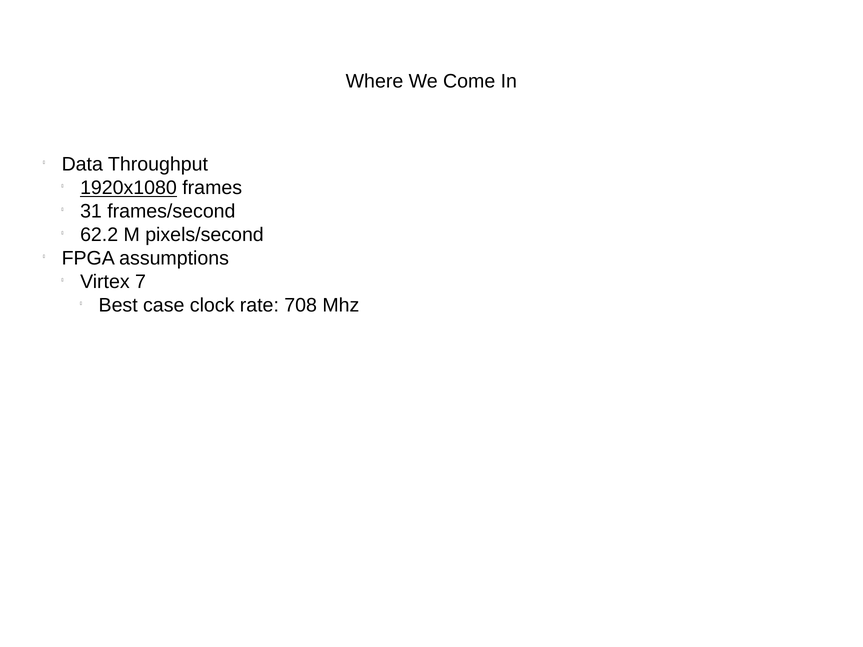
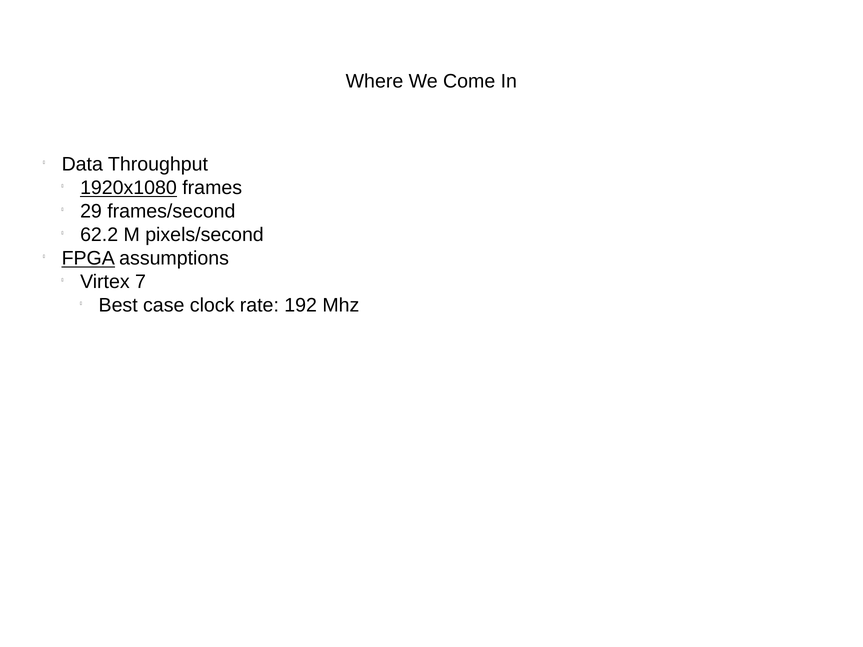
31: 31 -> 29 (91, 212)
FPGA underline: none -> present (88, 258)
708: 708 -> 192 (301, 305)
